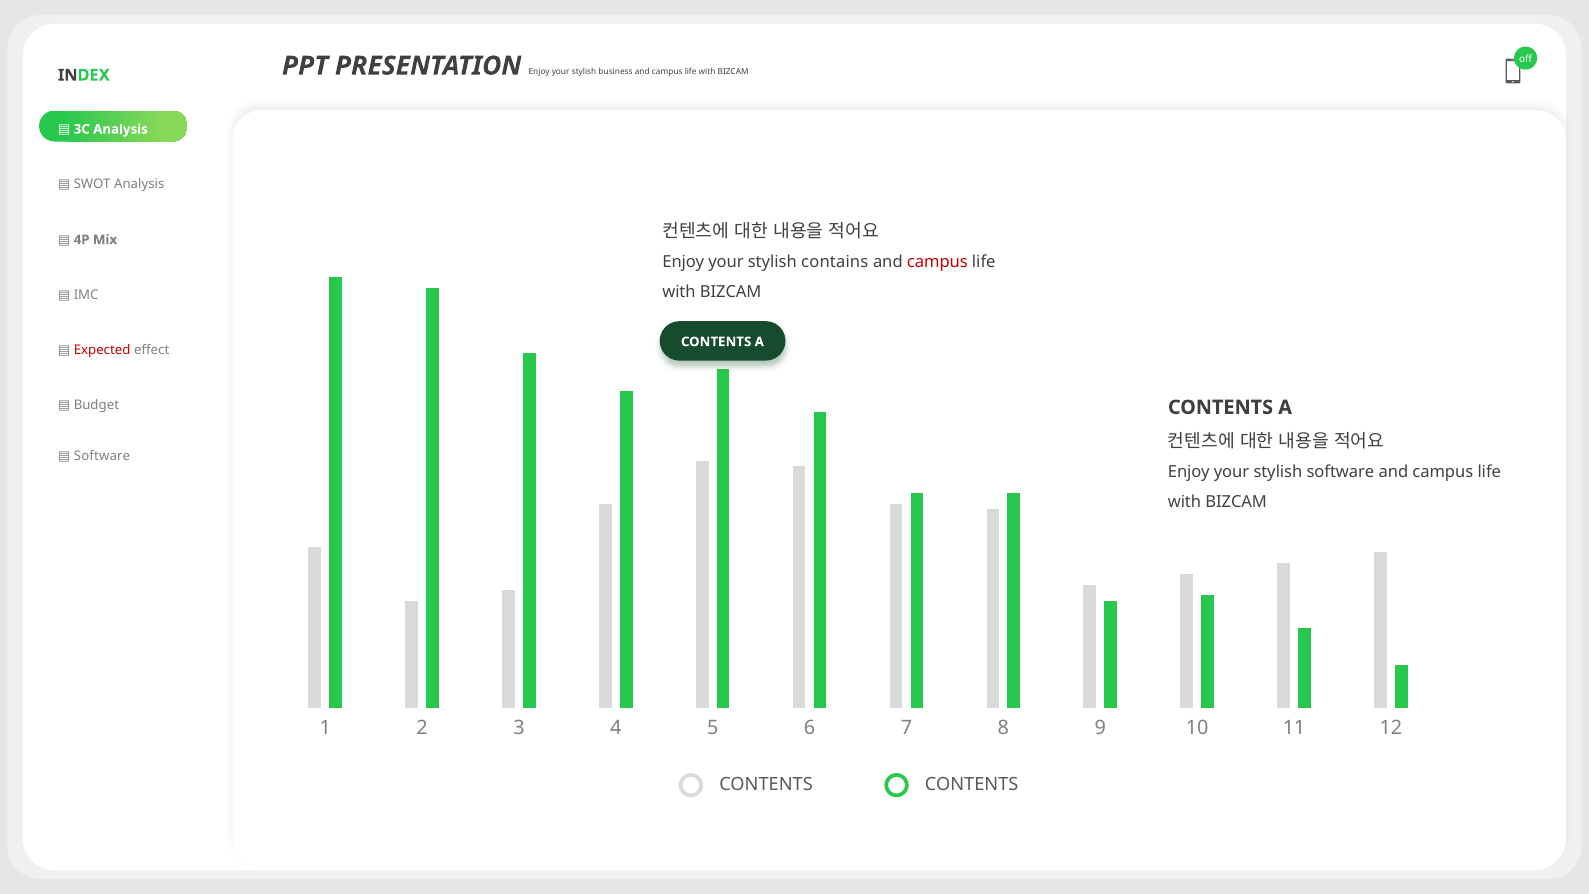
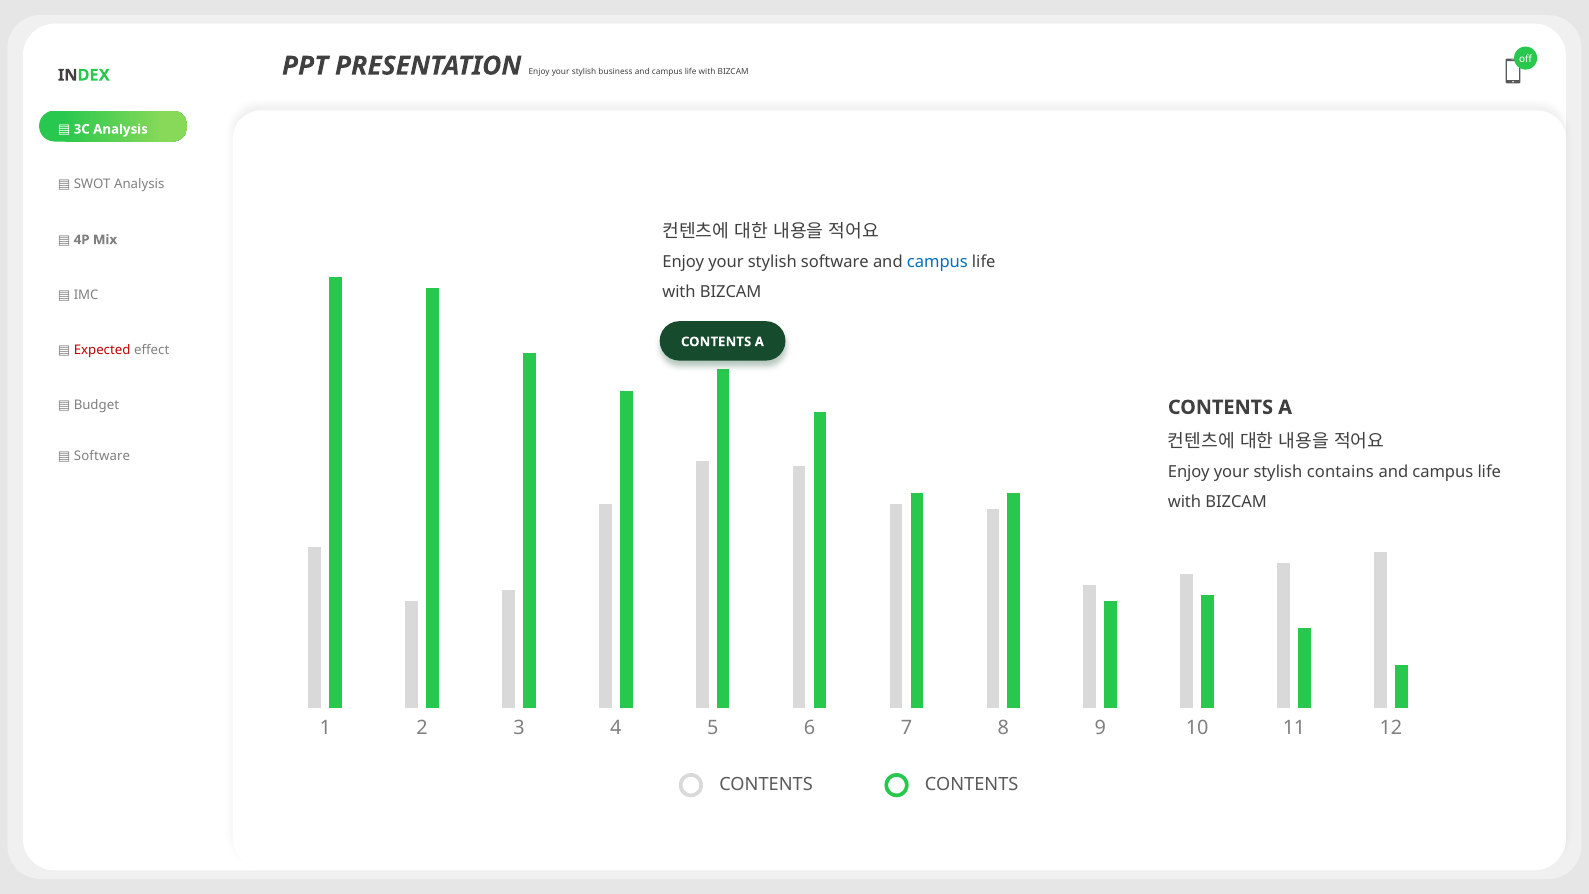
stylish contains: contains -> software (835, 262)
campus colour: red -> blue (937, 262)
stylish software: software -> contains (1340, 472)
